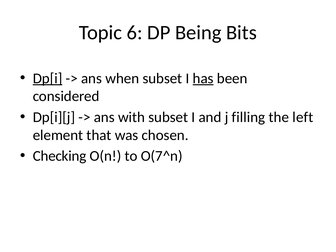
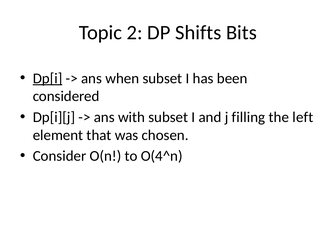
6: 6 -> 2 (135, 33)
Being: Being -> Shifts (198, 33)
has underline: present -> none (203, 78)
Checking: Checking -> Consider (60, 156)
O(7^n: O(7^n -> O(4^n (162, 156)
